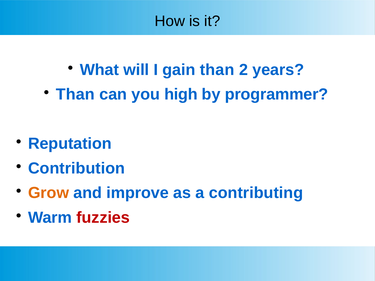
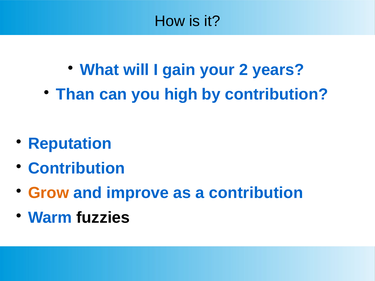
gain than: than -> your (217, 70)
by programmer: programmer -> contribution (276, 94)
a contributing: contributing -> contribution (256, 193)
fuzzies colour: red -> black (103, 218)
